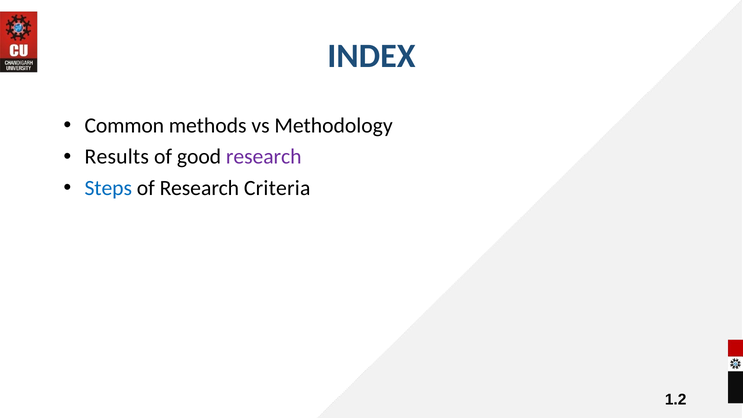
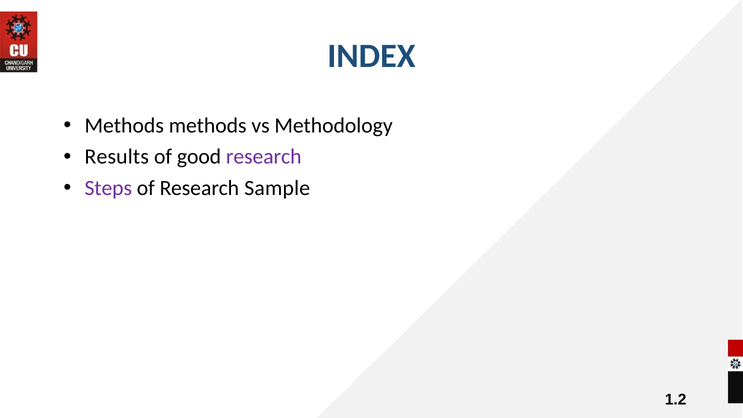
Common: Common -> Methods (124, 126)
Steps colour: blue -> purple (108, 188)
Criteria: Criteria -> Sample (277, 188)
